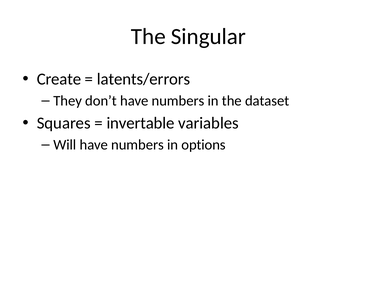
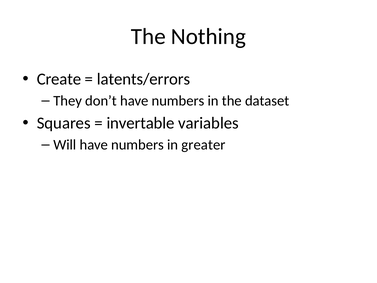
Singular: Singular -> Nothing (208, 36)
options: options -> greater (203, 145)
